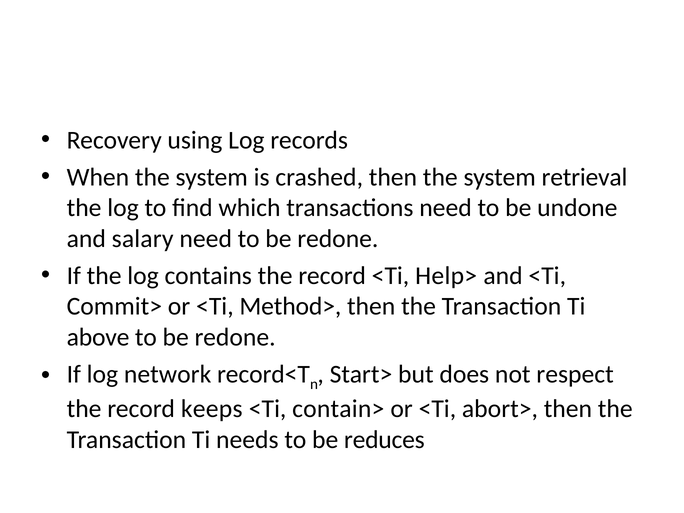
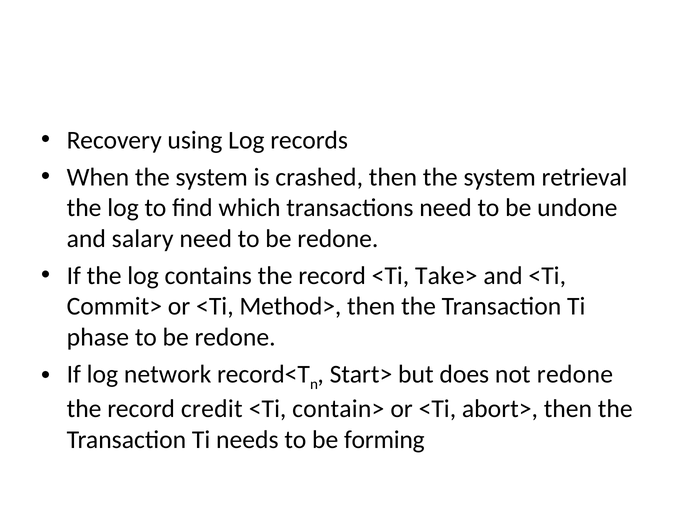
Help>: Help> -> Take> (446, 276)
above: above -> phase (98, 337)
not respect: respect -> redone (575, 374)
keeps: keeps -> credit (212, 409)
reduces: reduces -> forming (384, 440)
